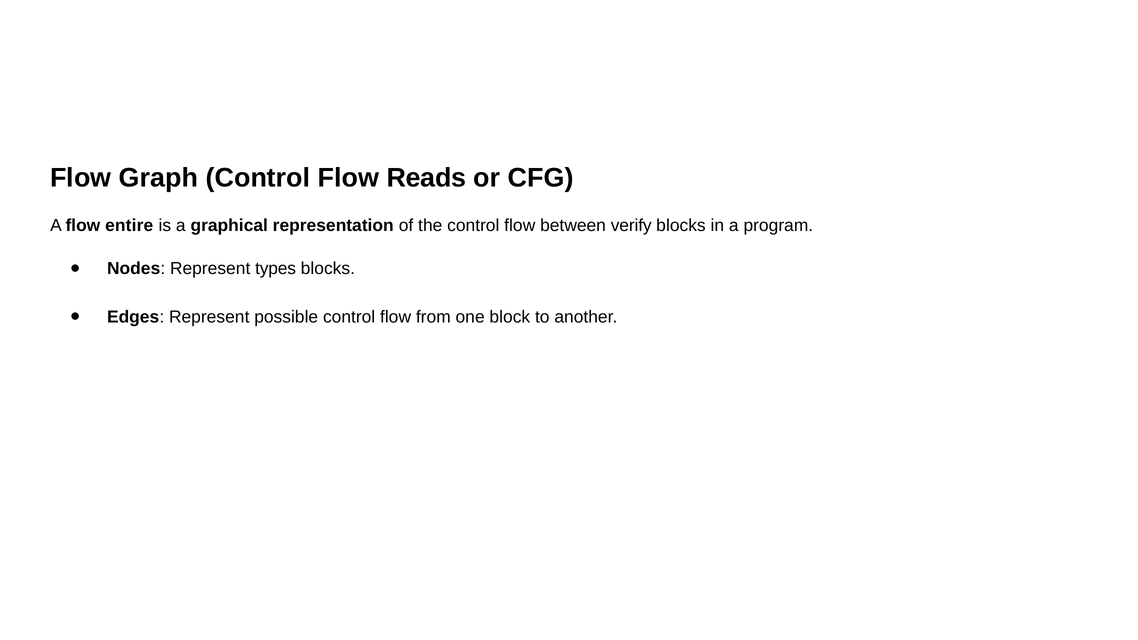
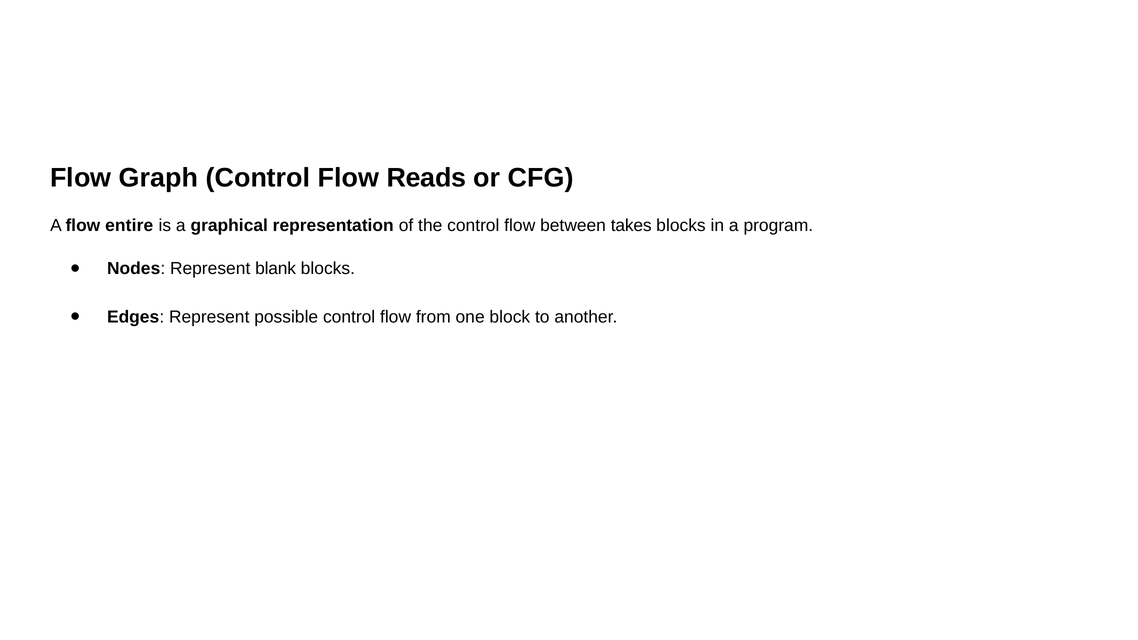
verify: verify -> takes (631, 226)
types: types -> blank (276, 269)
